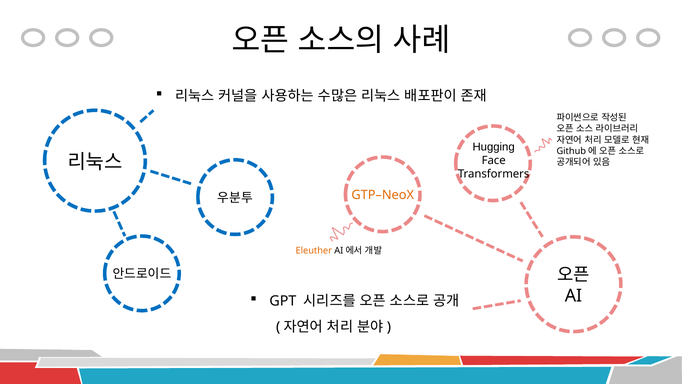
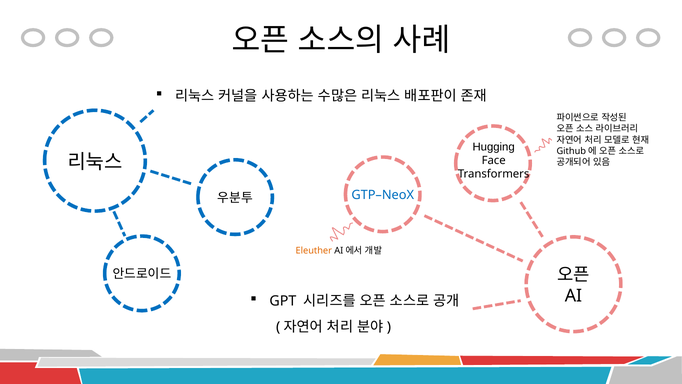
GTP–NeoX colour: orange -> blue (383, 195)
